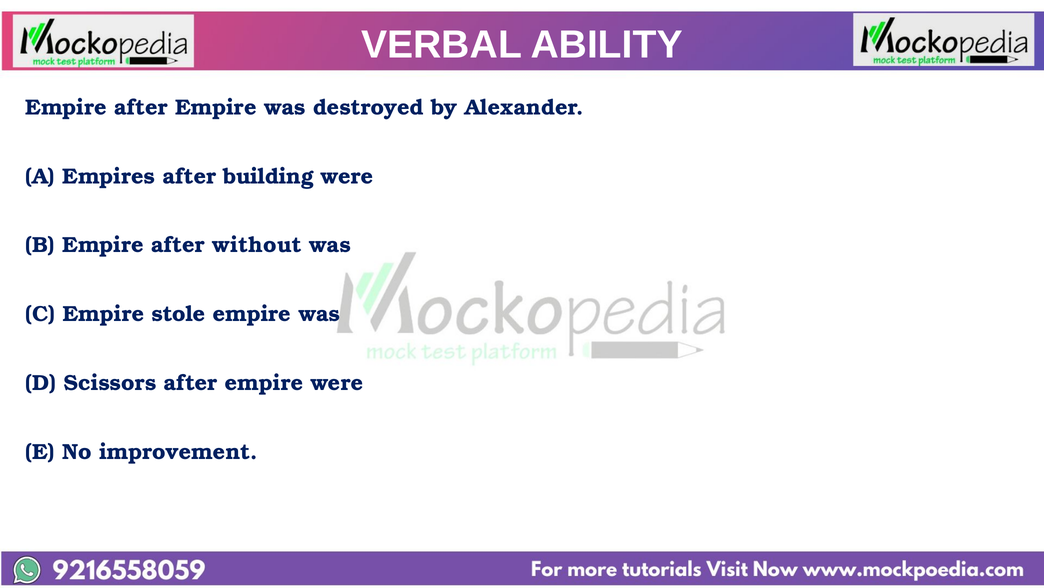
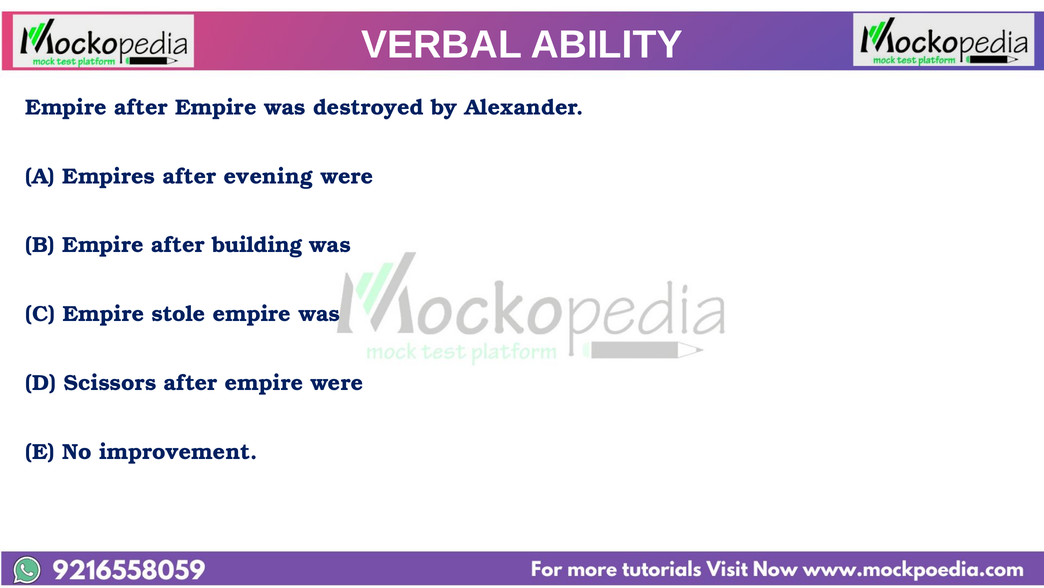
building: building -> evening (268, 176)
without: without -> building (257, 245)
